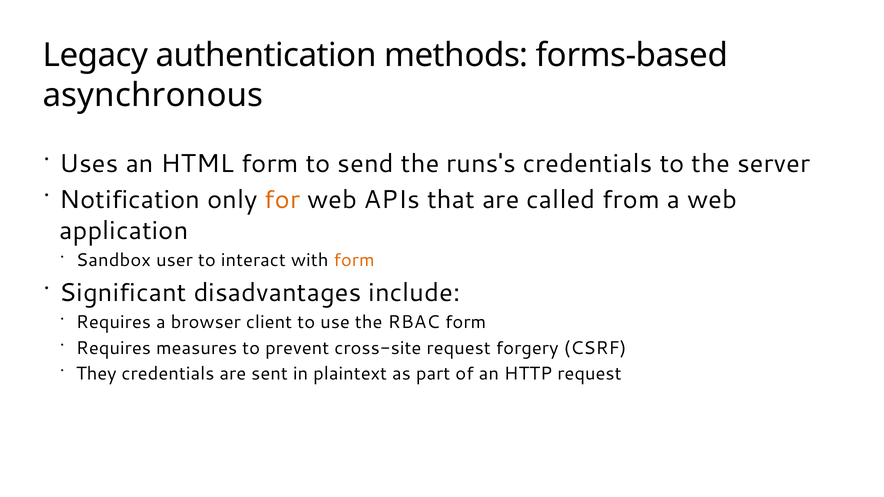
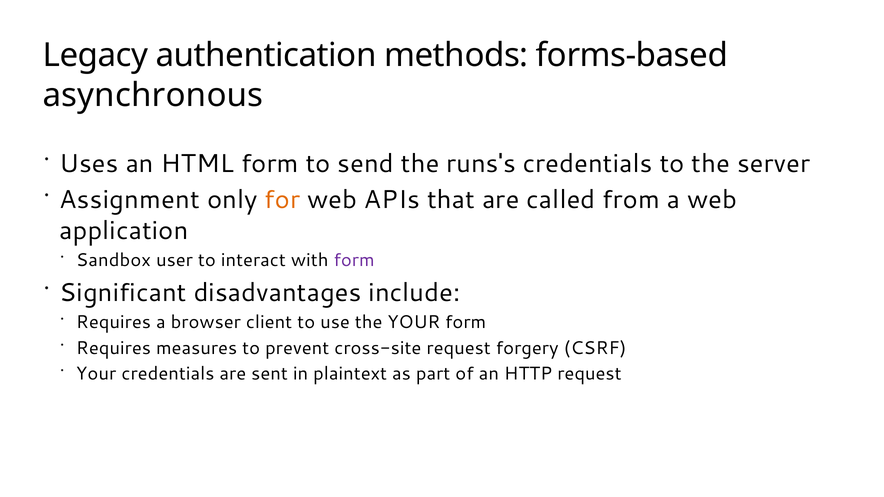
Notification: Notification -> Assignment (130, 200)
form colour: orange -> purple (354, 260)
the RBAC: RBAC -> YOUR (414, 322)
They: They -> Your (96, 374)
